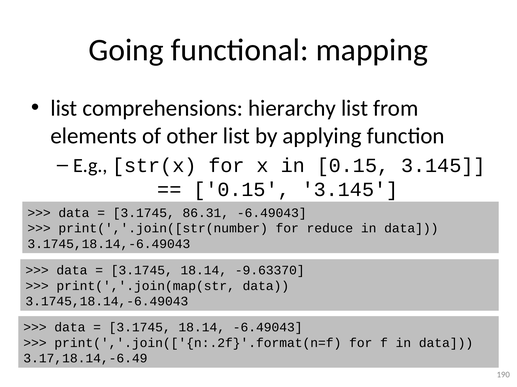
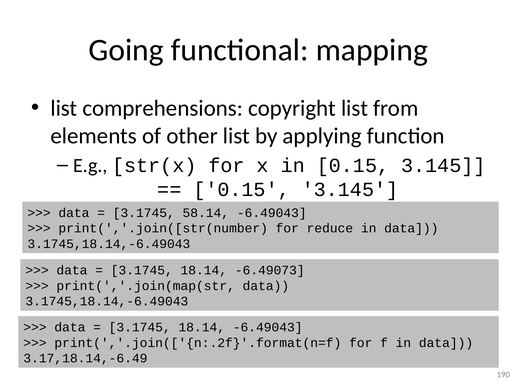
hierarchy: hierarchy -> copyright (292, 108)
86.31: 86.31 -> 58.14 (206, 213)
-9.63370: -9.63370 -> -6.49073 (270, 271)
